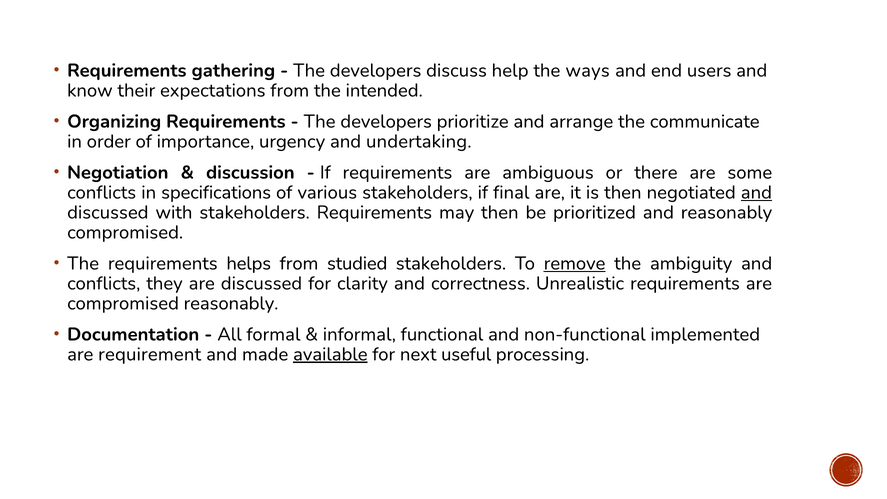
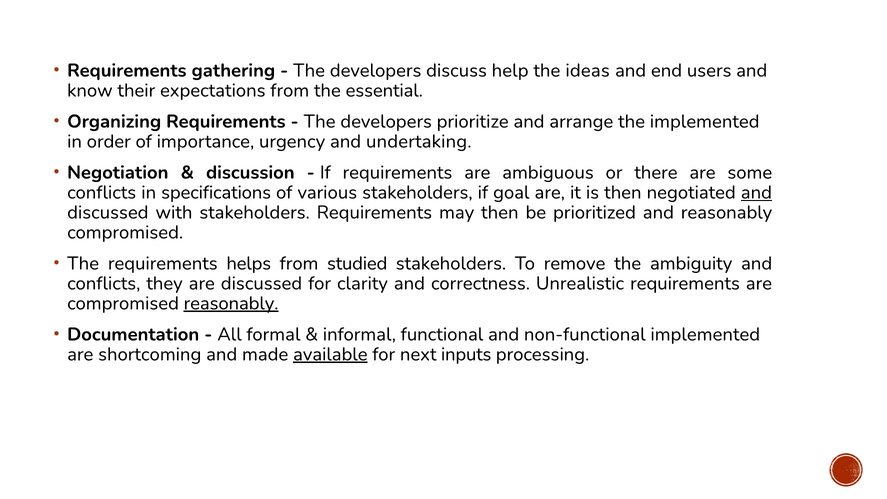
ways: ways -> ideas (588, 70)
intended: intended -> essential (384, 90)
the communicate: communicate -> implemented (705, 121)
final: final -> goal (511, 192)
remove underline: present -> none (575, 263)
reasonably underline: none -> present (231, 303)
requirement: requirement -> shortcoming (150, 354)
useful: useful -> inputs (466, 354)
